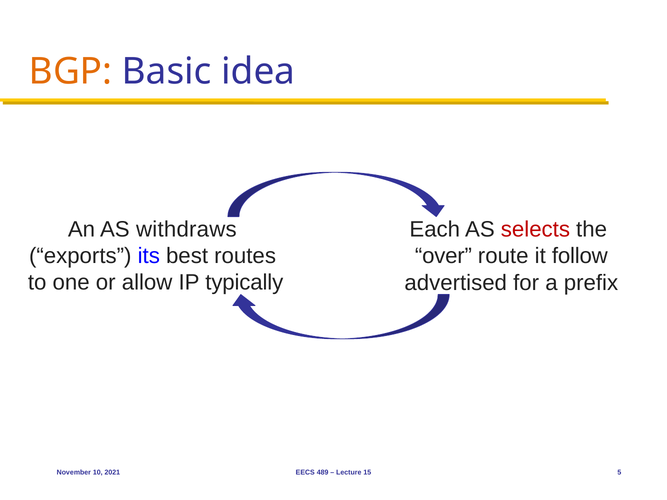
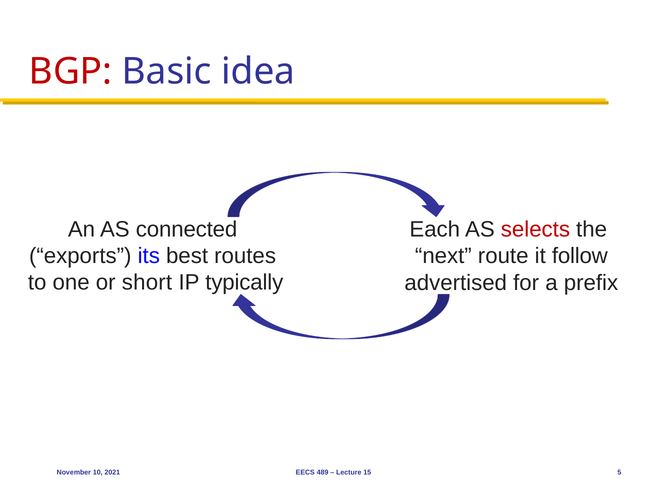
BGP colour: orange -> red (71, 71)
withdraws: withdraws -> connected (187, 229)
over: over -> next (443, 256)
allow: allow -> short (147, 283)
